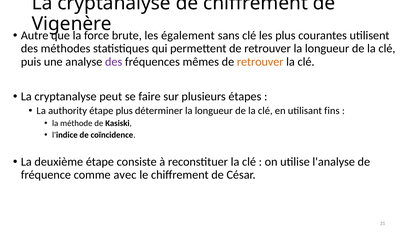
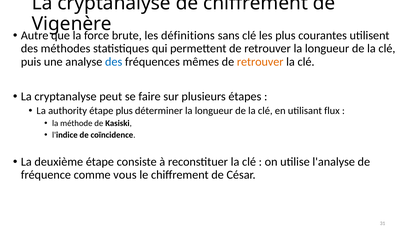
également: également -> définitions (188, 36)
des colour: purple -> blue (114, 62)
fins: fins -> flux (332, 111)
avec: avec -> vous (125, 175)
